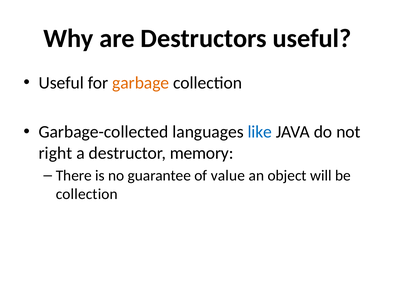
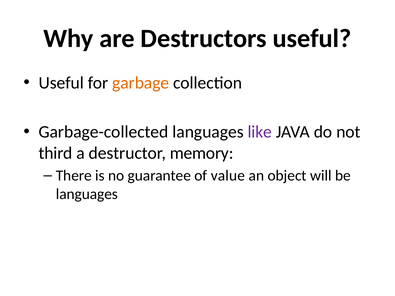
like colour: blue -> purple (260, 132)
right: right -> third (55, 153)
collection: collection -> languages (87, 194)
